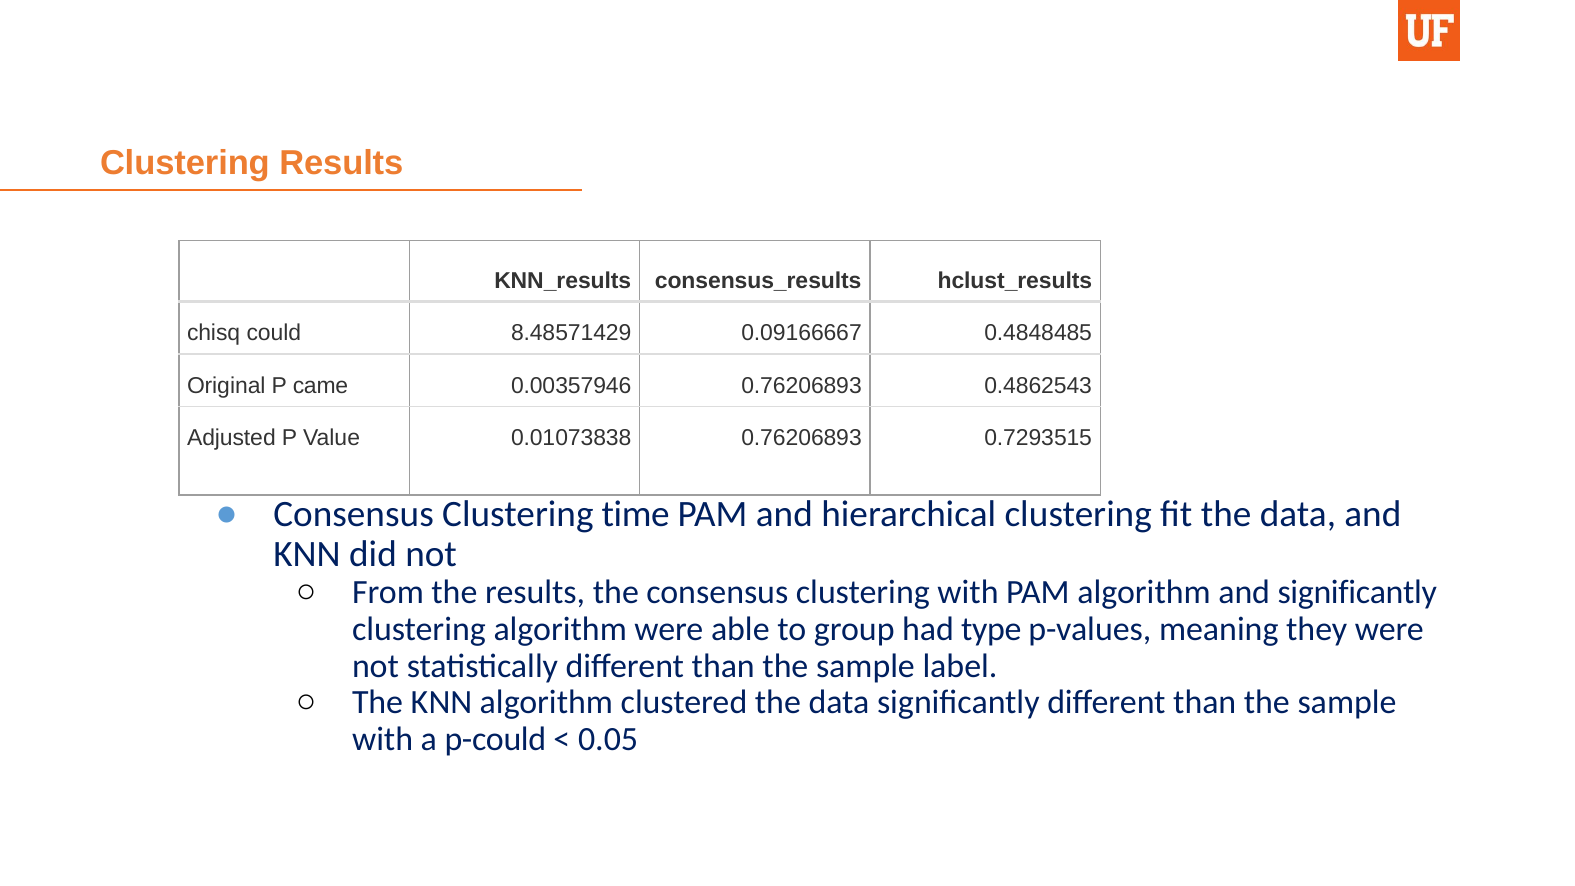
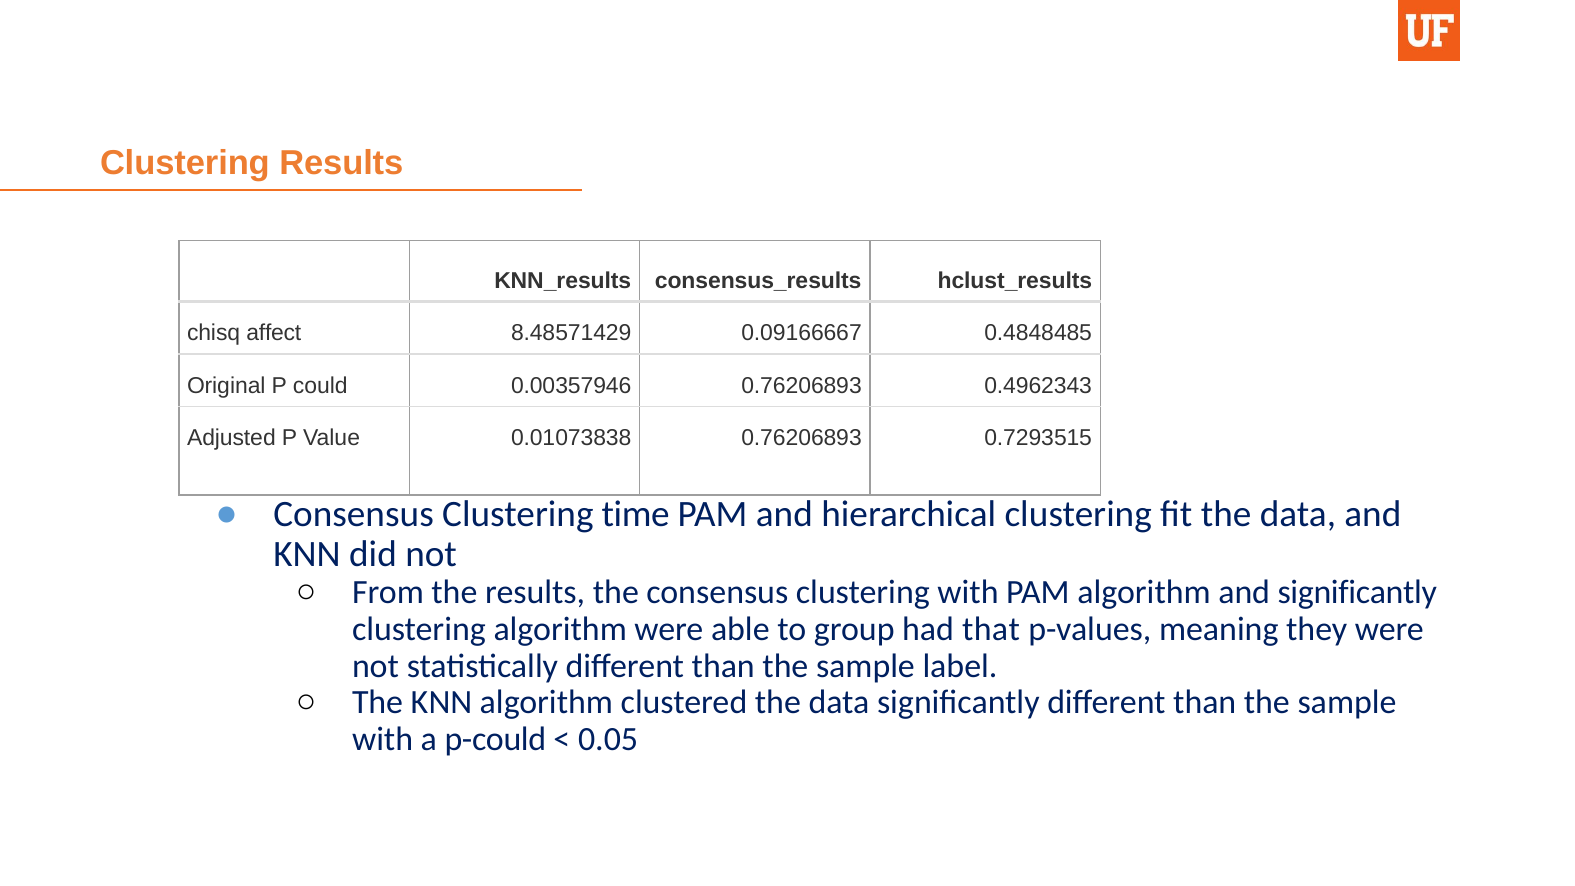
could: could -> affect (274, 333)
came: came -> could (320, 386)
0.4862543: 0.4862543 -> 0.4962343 (1038, 386)
type: type -> that (991, 629)
